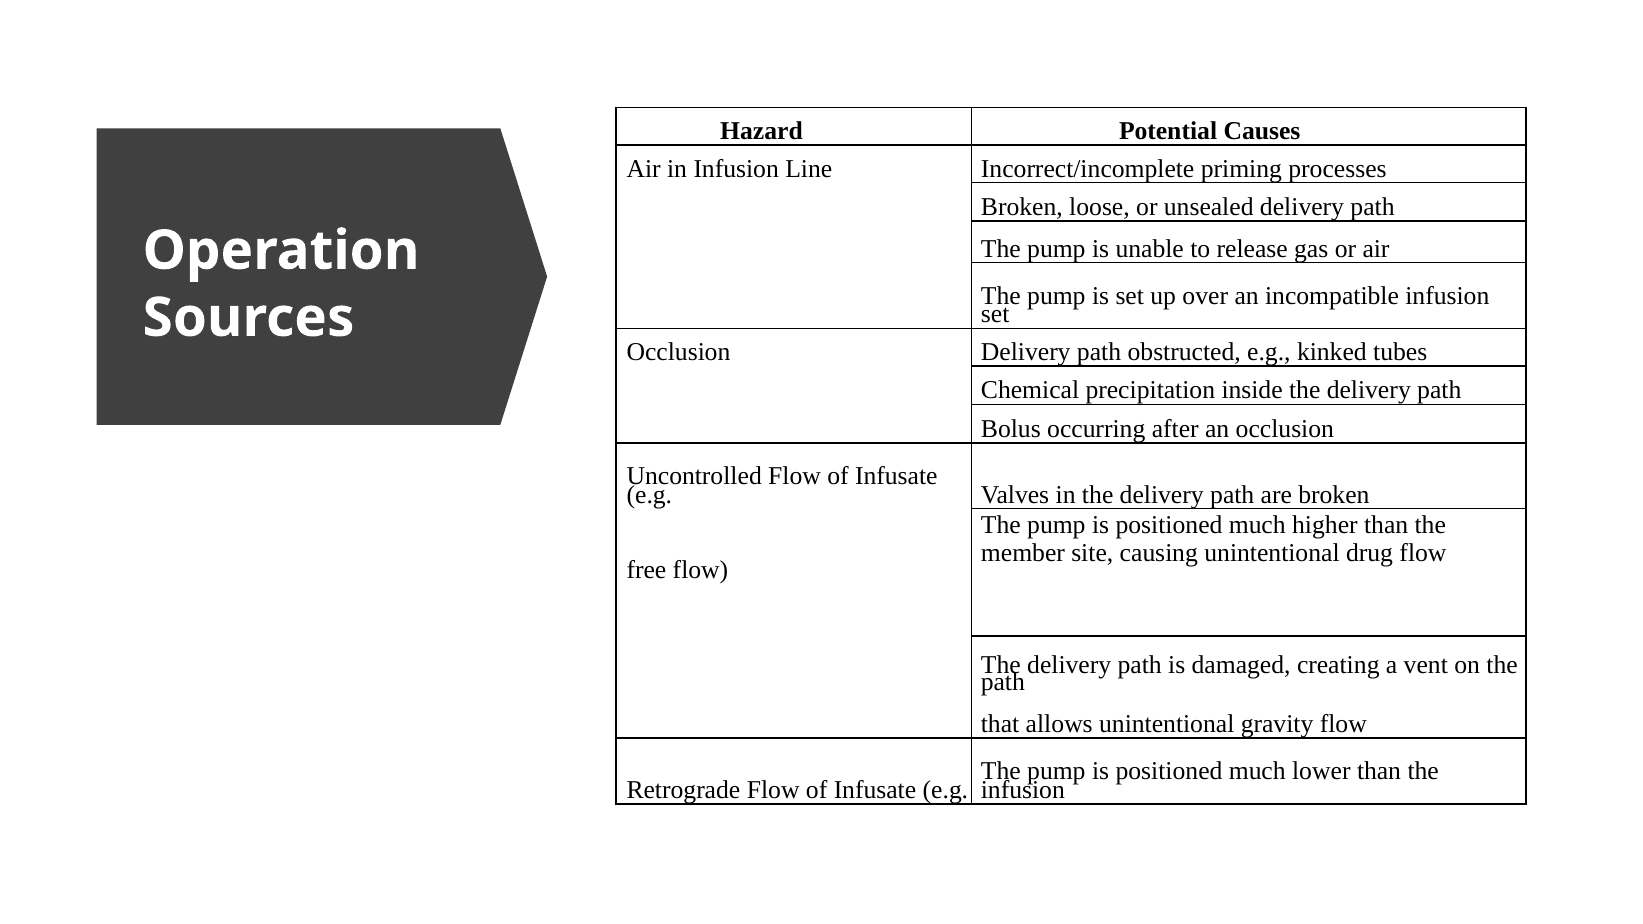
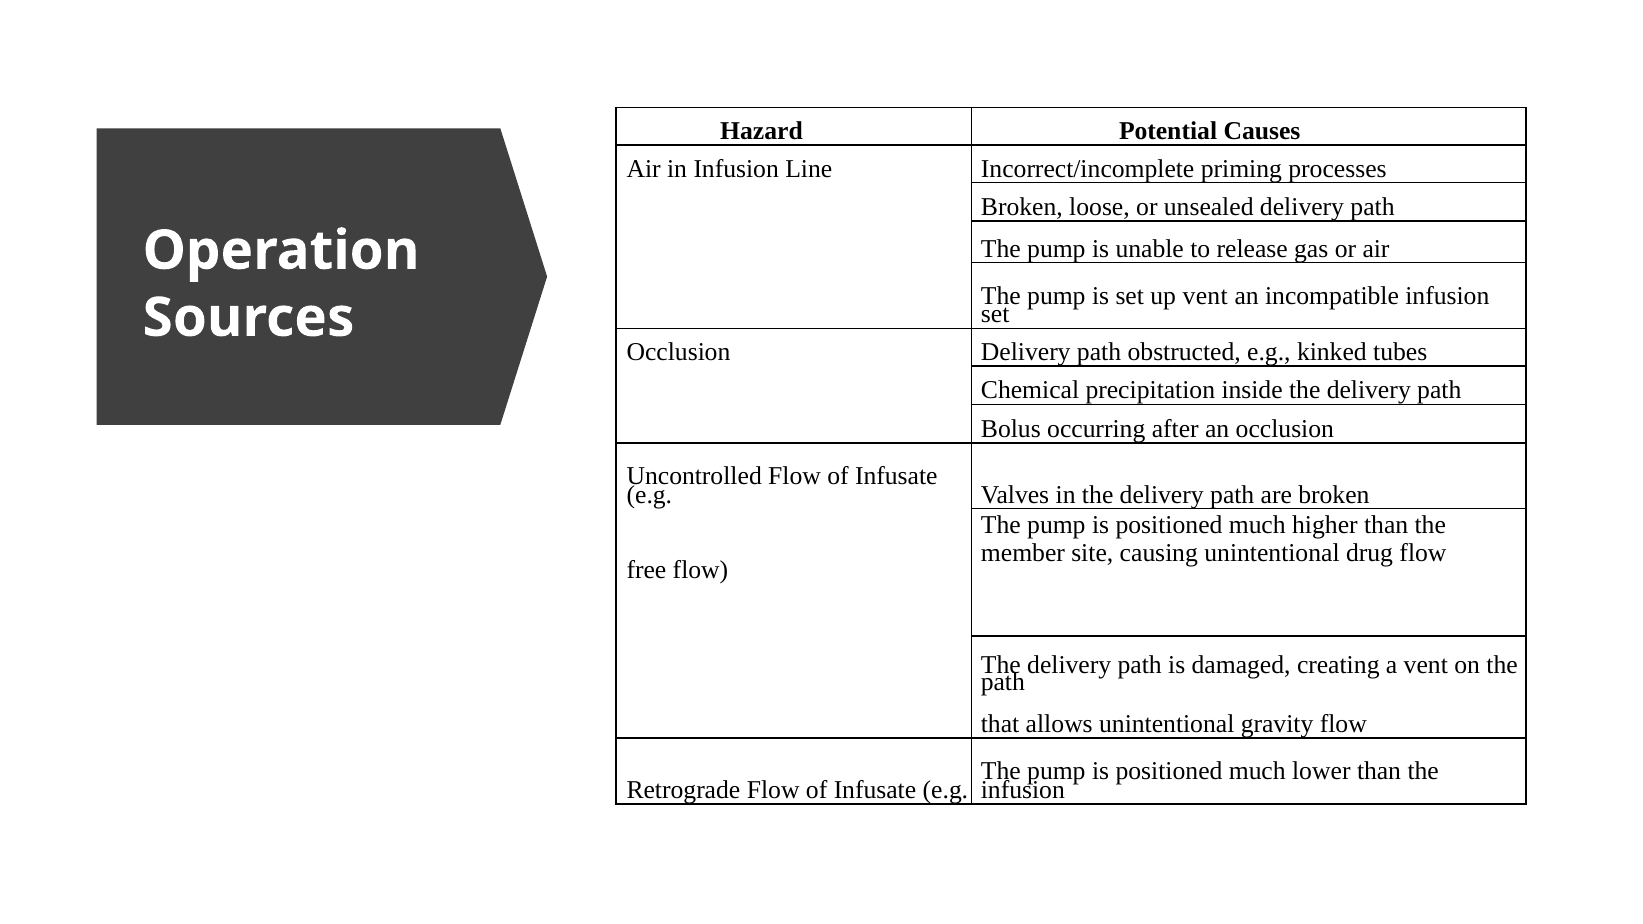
up over: over -> vent (1205, 296)
